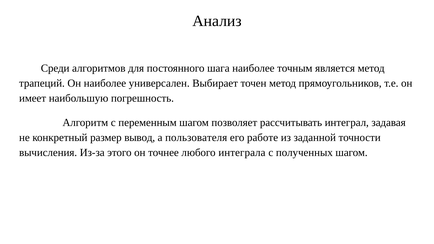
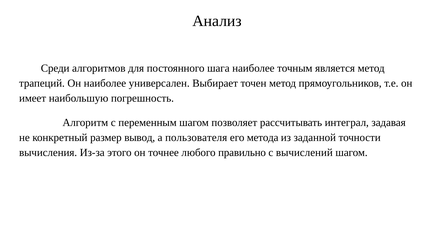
работе: работе -> метода (263, 138)
интеграла: интеграла -> правильно (242, 153)
полученных: полученных -> вычислений (304, 153)
